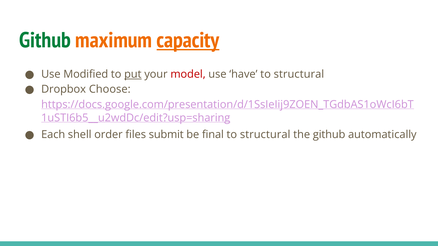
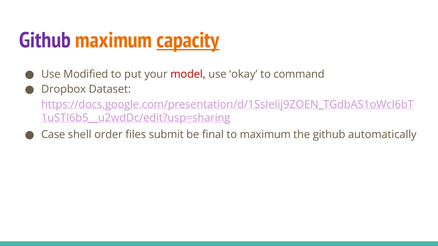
Github colour: green -> purple (45, 40)
put underline: present -> none (133, 74)
have: have -> okay (243, 74)
structural: structural -> command (299, 74)
Choose: Choose -> Dataset (110, 89)
Each: Each -> Case (53, 135)
structural: structural -> maximum (265, 135)
